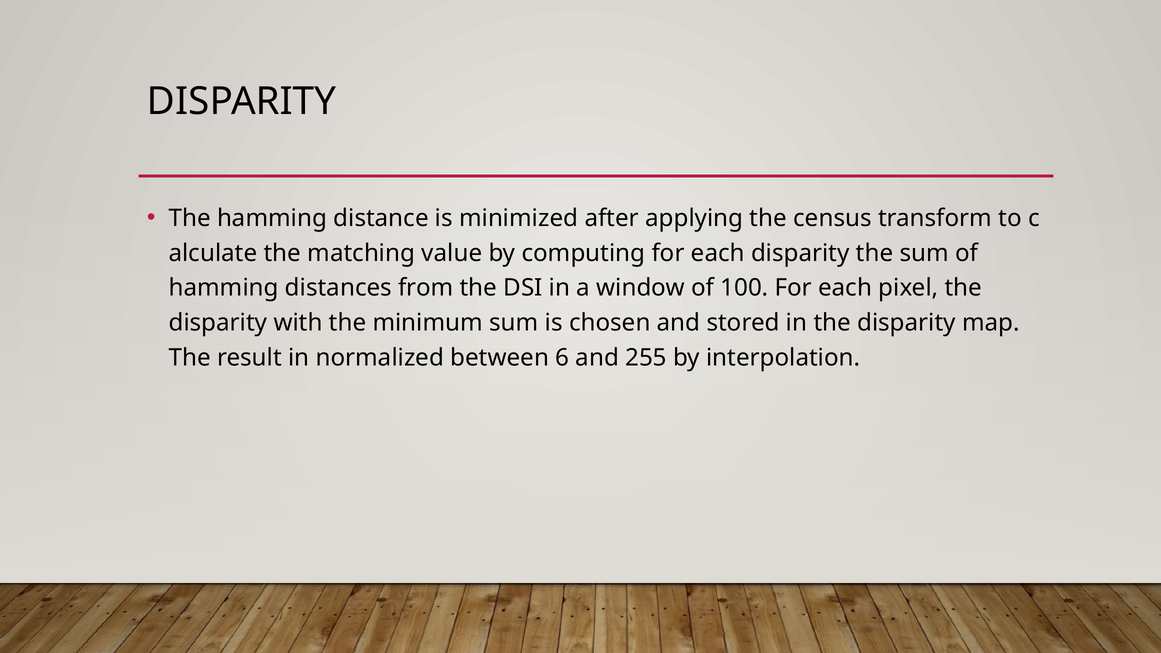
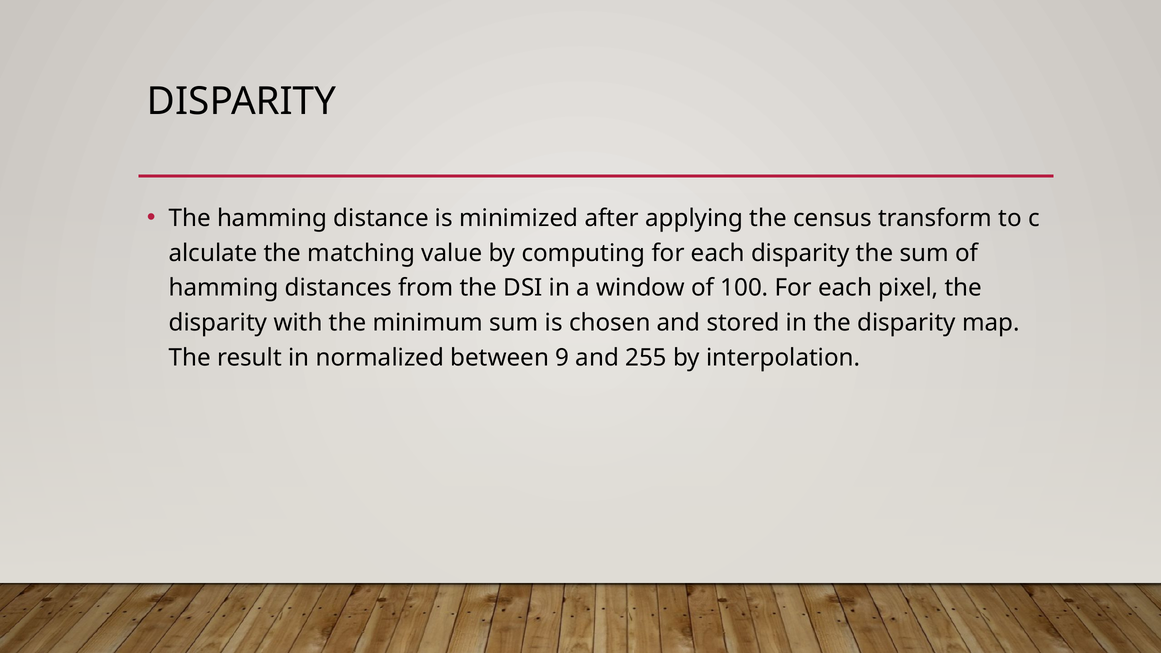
6: 6 -> 9 (562, 358)
